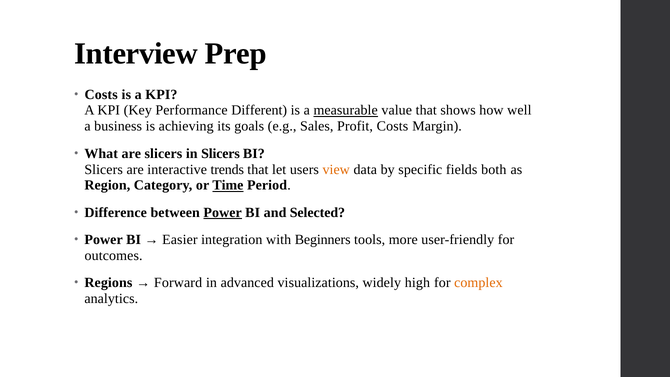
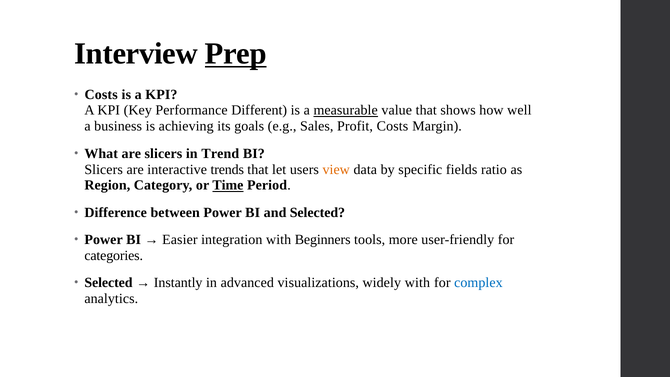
Prep underline: none -> present (236, 54)
in Slicers: Slicers -> Trend (220, 153)
both: both -> ratio (494, 169)
Power underline: present -> none (223, 212)
outcomes: outcomes -> categories (114, 255)
Regions: Regions -> Selected (108, 283)
Forward: Forward -> Instantly (178, 283)
widely high: high -> with (417, 283)
complex colour: orange -> blue (478, 283)
